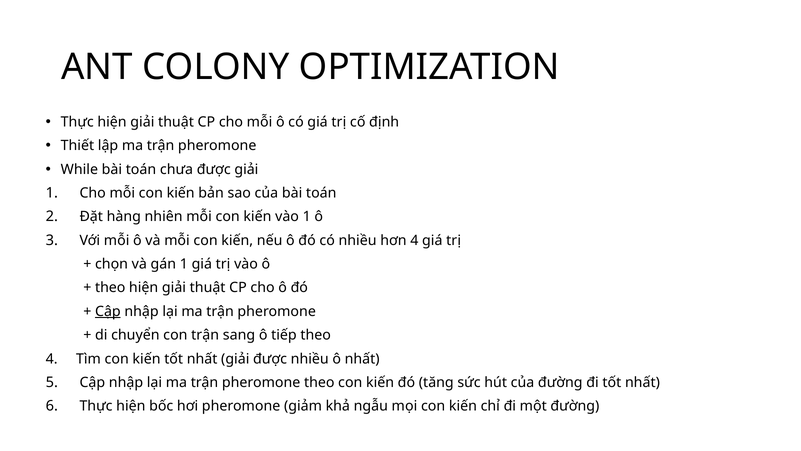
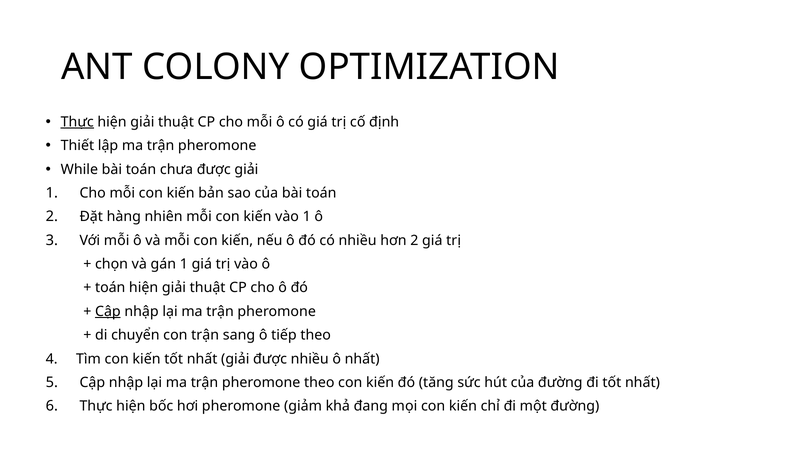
Thực underline: none -> present (77, 122)
hơn 4: 4 -> 2 (414, 240)
theo: theo -> toán (110, 288)
ngẫu: ngẫu -> đang (371, 406)
